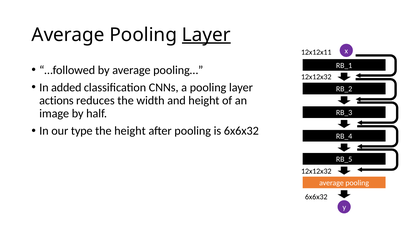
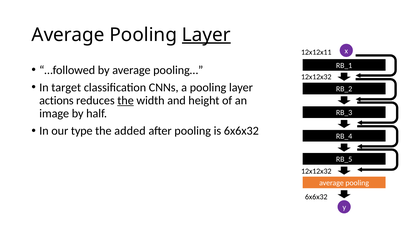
added: added -> target (66, 87)
the underline: none -> present (126, 100)
the height: height -> added (130, 131)
